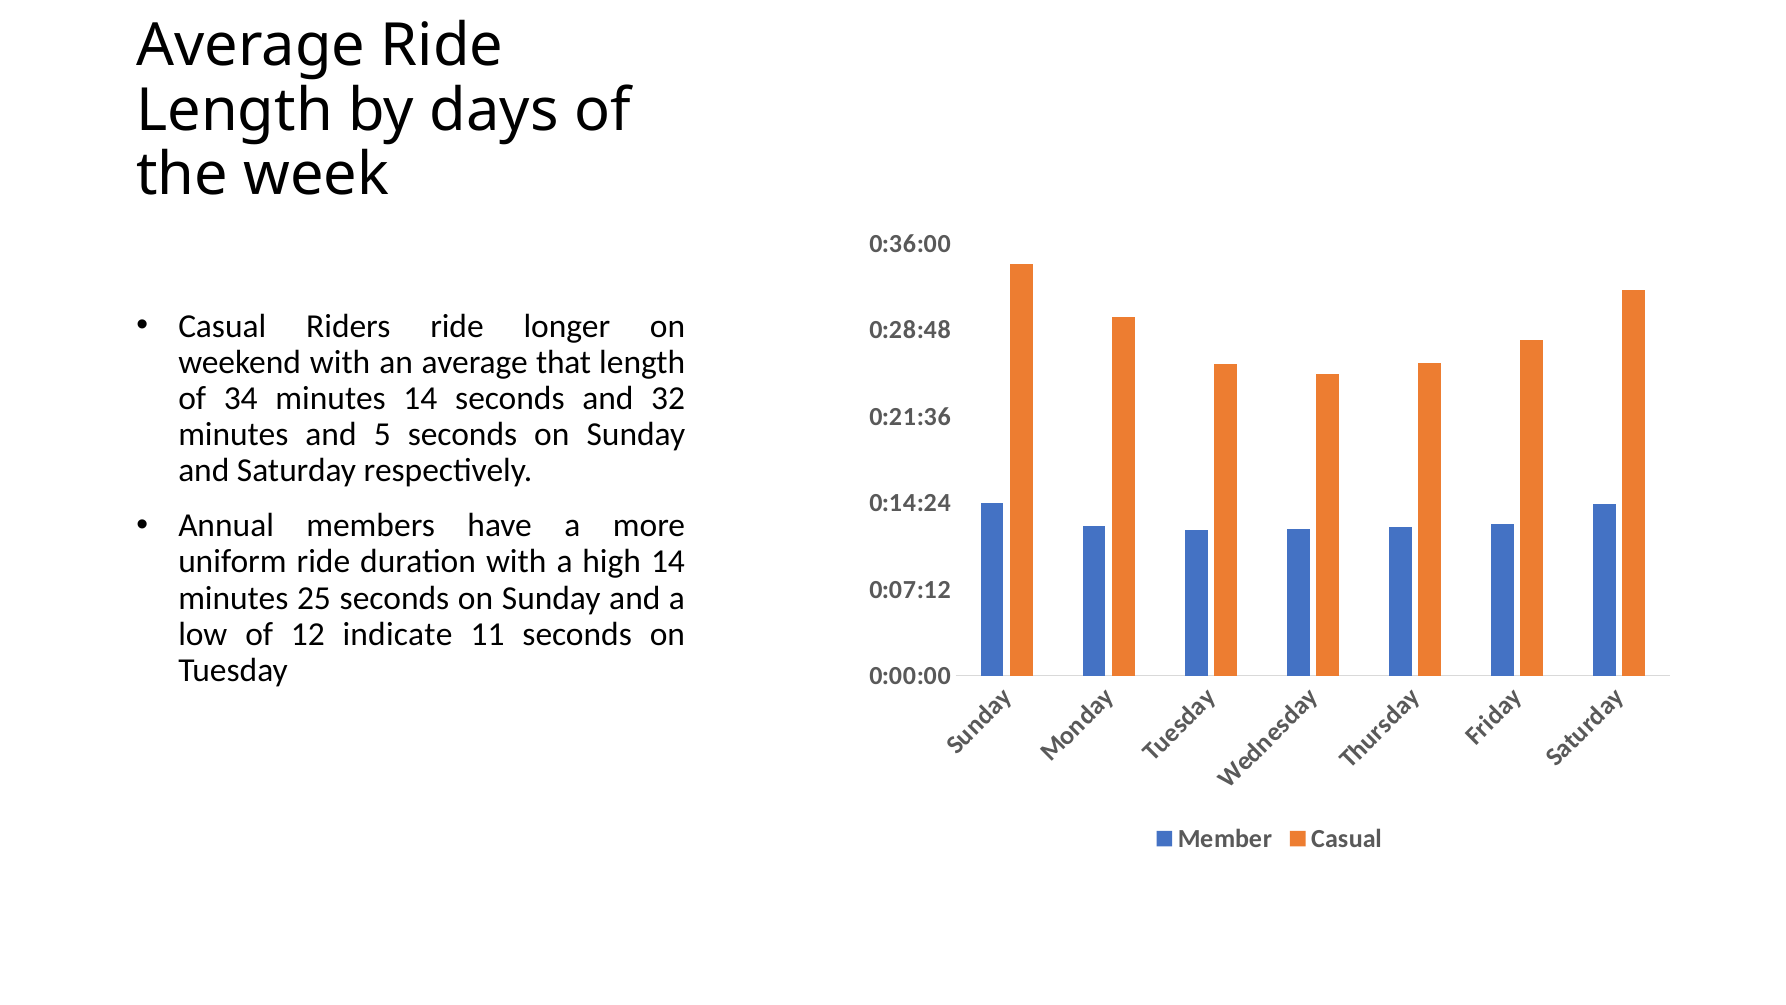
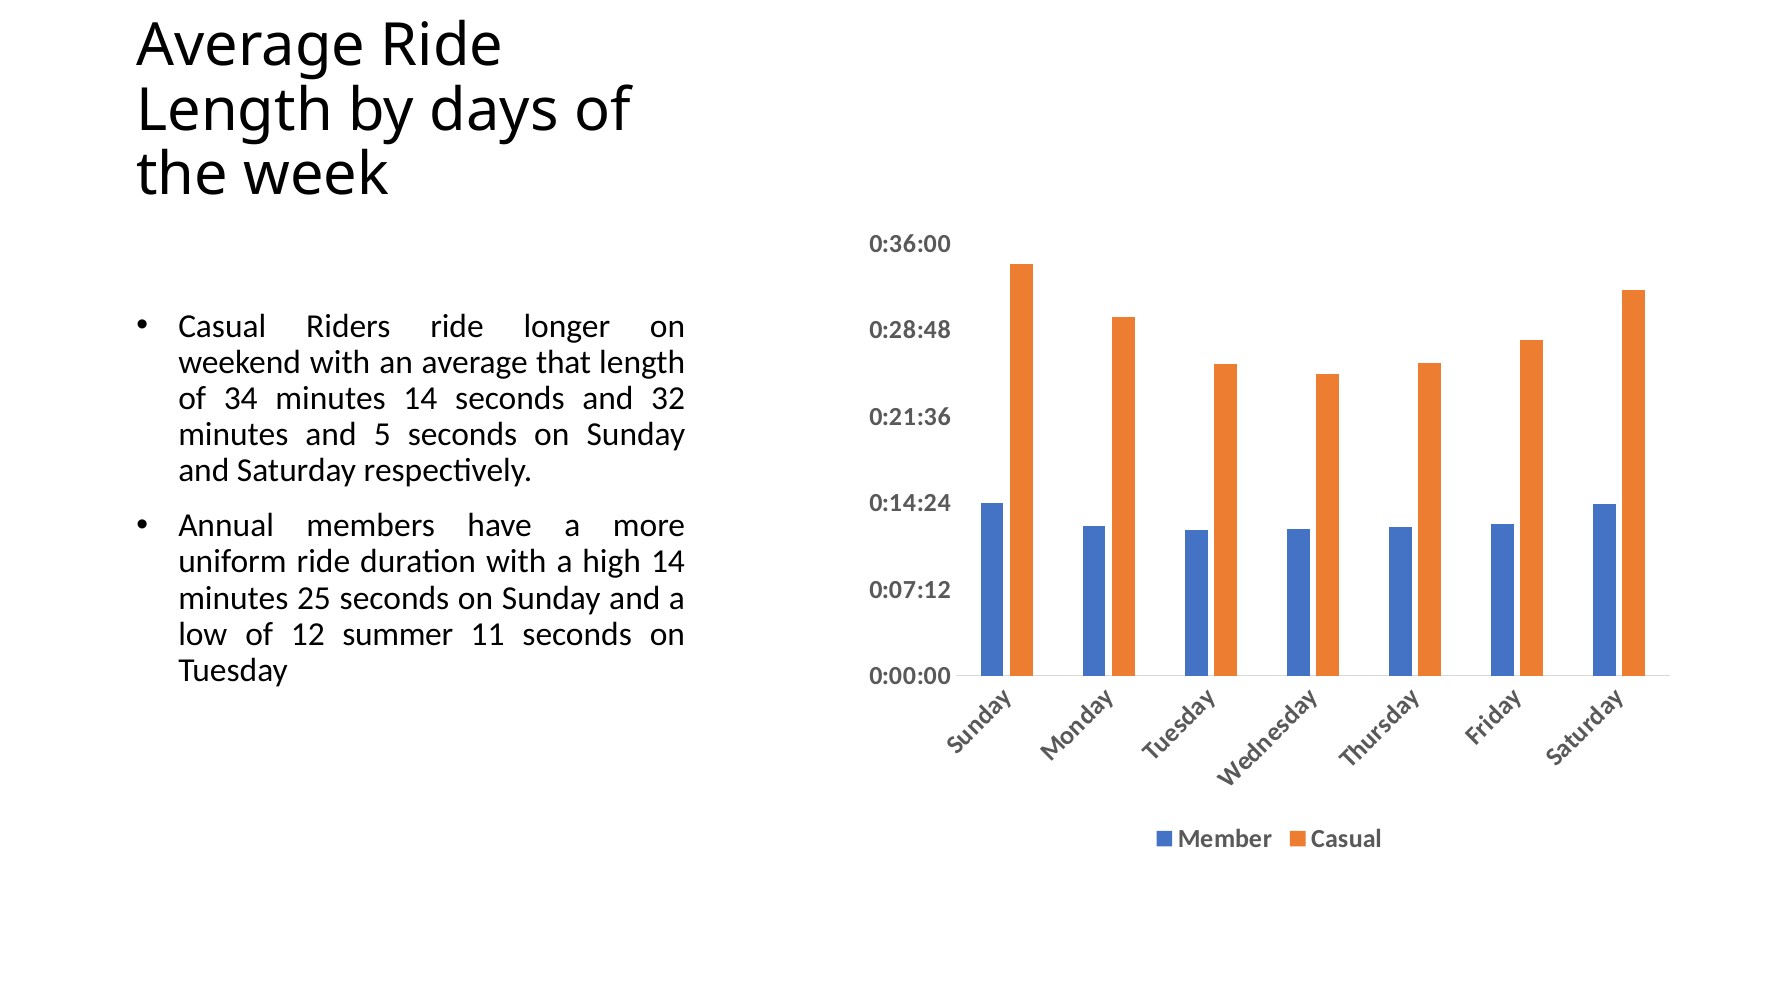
indicate: indicate -> summer (398, 634)
